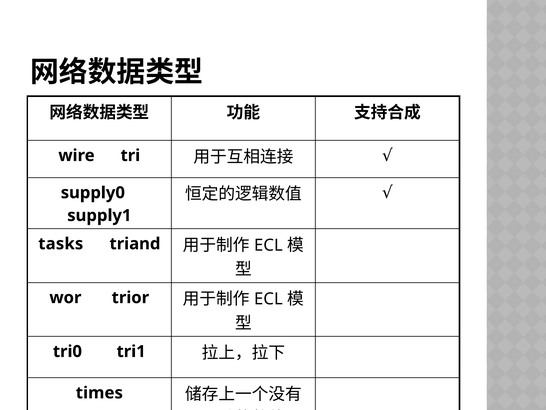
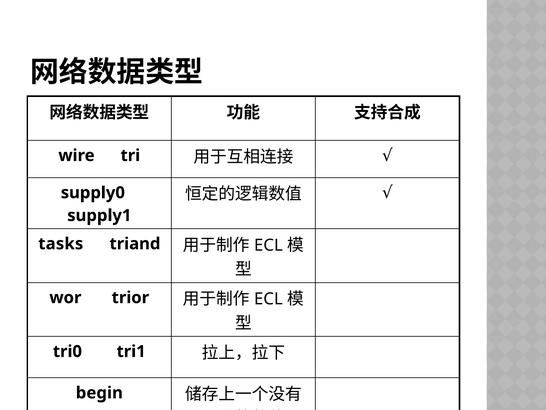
times: times -> begin (99, 392)
